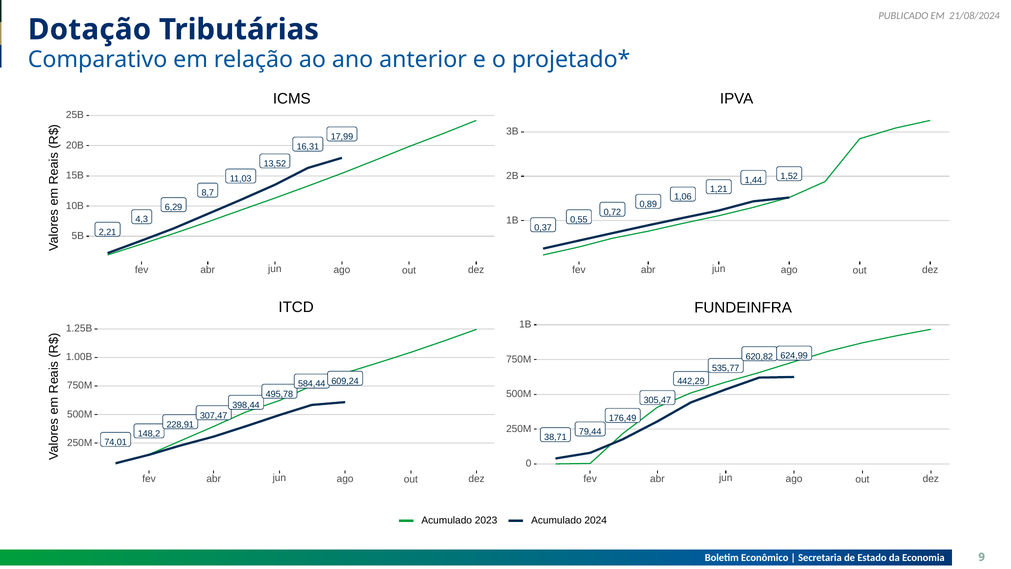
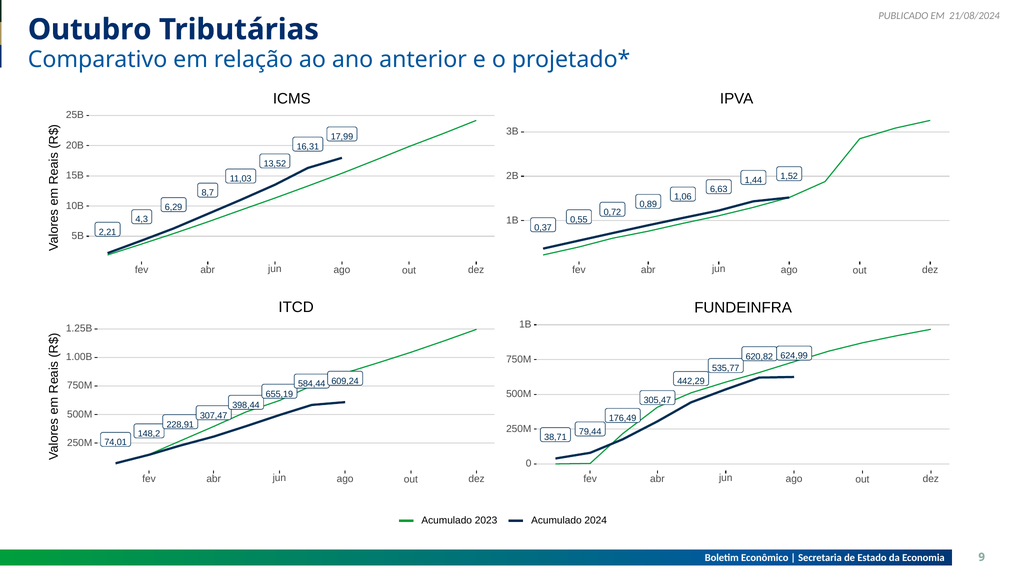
Dotação: Dotação -> Outubro (90, 30)
1,21: 1,21 -> 6,63 (719, 189)
495,78: 495,78 -> 655,19 (279, 394)
